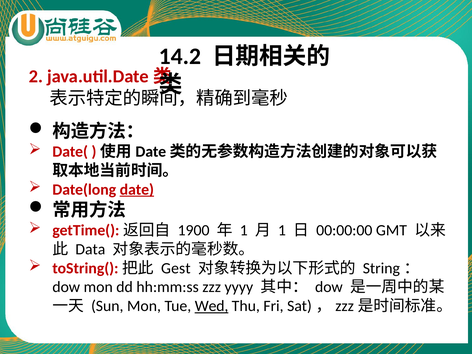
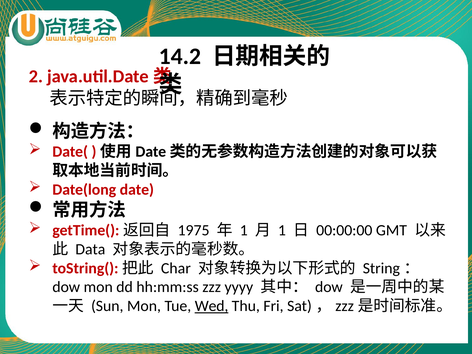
date underline: present -> none (137, 190)
1900: 1900 -> 1975 (194, 230)
Gest: Gest -> Char (176, 268)
